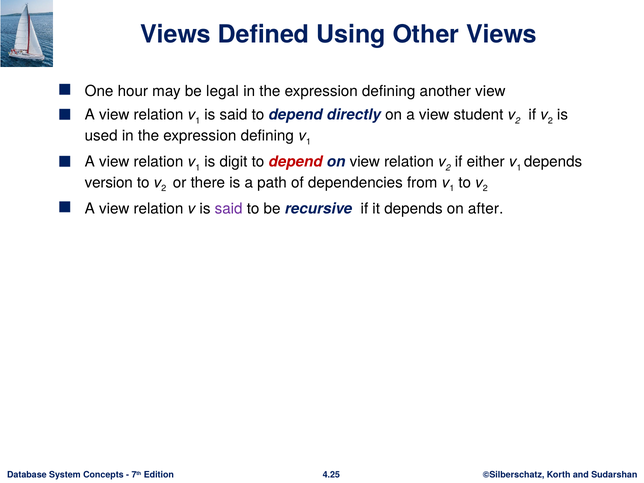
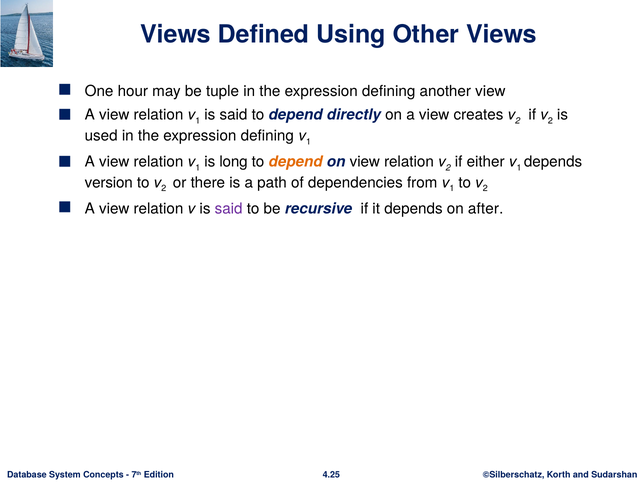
legal: legal -> tuple (223, 91)
student: student -> creates (478, 115)
digit: digit -> long (234, 162)
depend colour: red -> orange (296, 162)
